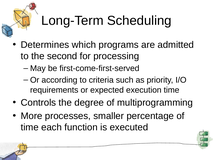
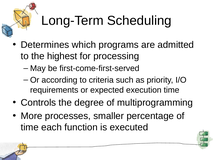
second: second -> highest (62, 56)
